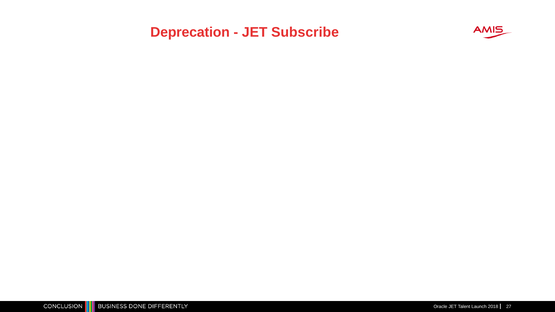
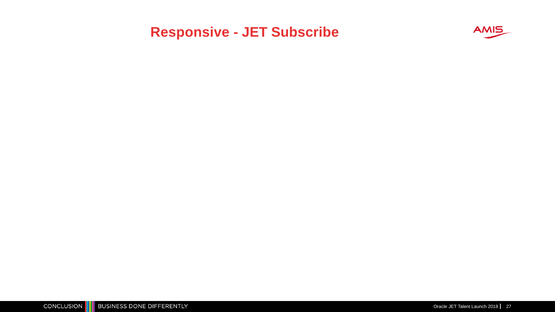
Deprecation: Deprecation -> Responsive (190, 32)
